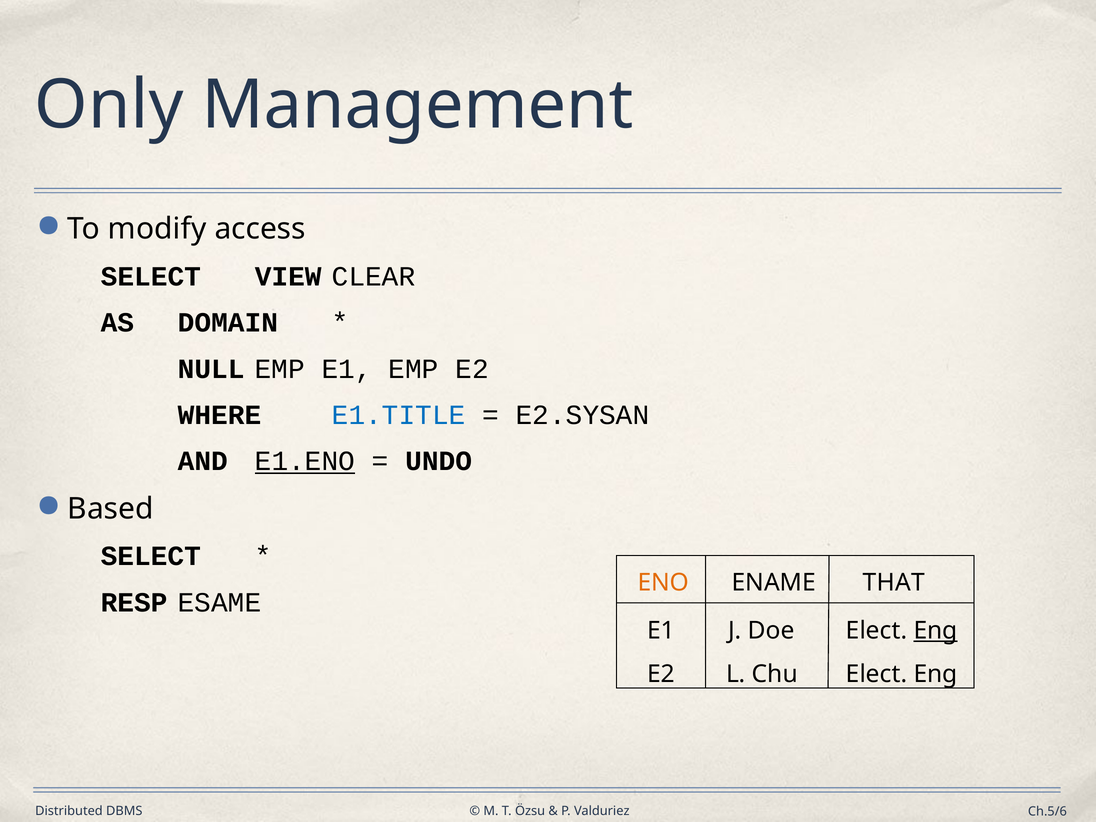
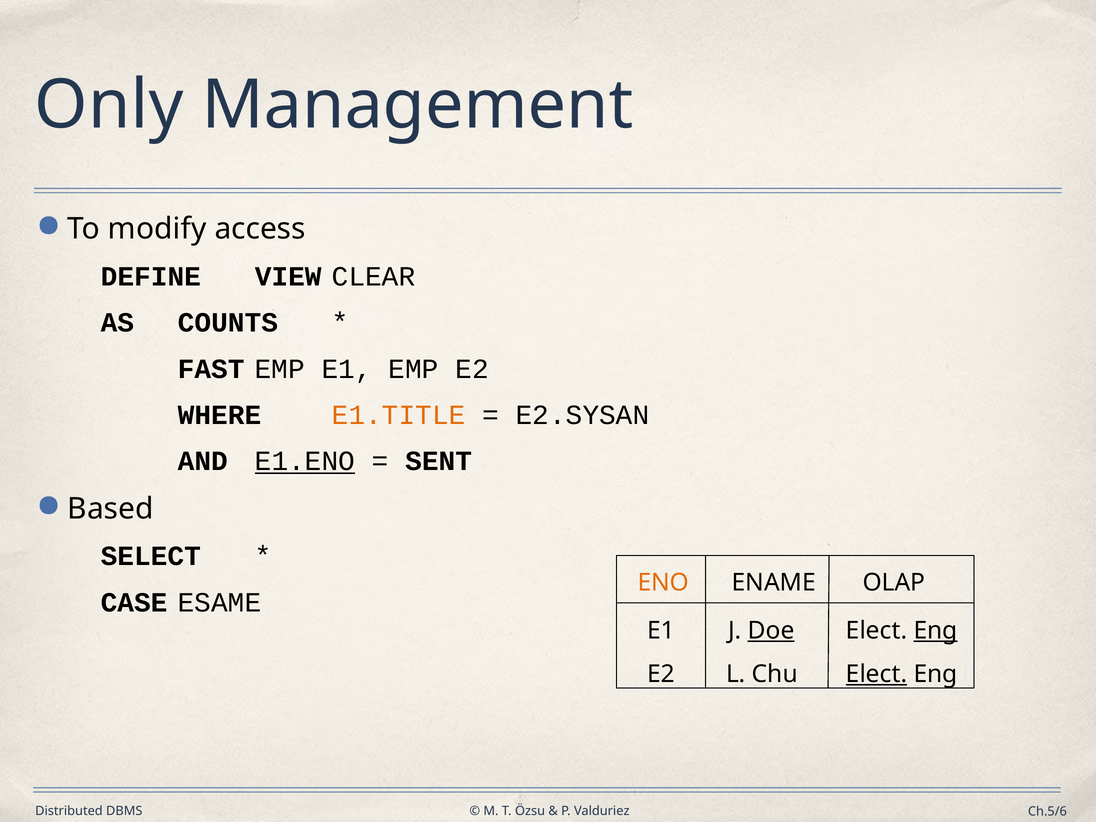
SELECT: SELECT -> DEFINE (151, 276)
DOMAIN: DOMAIN -> COUNTS (228, 323)
NULL: NULL -> FAST (211, 369)
E1.TITLE colour: blue -> orange (399, 415)
UNDO: UNDO -> SENT (439, 461)
THAT: THAT -> OLAP (894, 583)
RESP: RESP -> CASE (134, 602)
Doe underline: none -> present (771, 631)
Elect underline: none -> present (877, 674)
